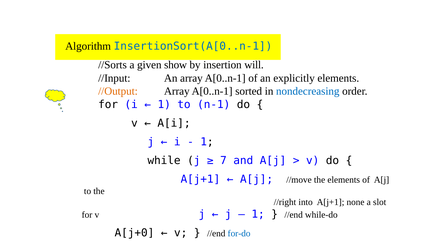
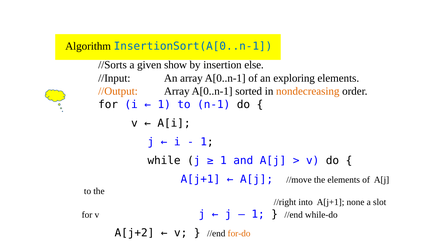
will: will -> else (254, 65)
explicitly: explicitly -> exploring (294, 78)
nondecreasing colour: blue -> orange (308, 91)
7: 7 -> 1 (223, 160)
A[j+0: A[j+0 -> A[j+2 (134, 233)
for-do colour: blue -> orange (239, 234)
